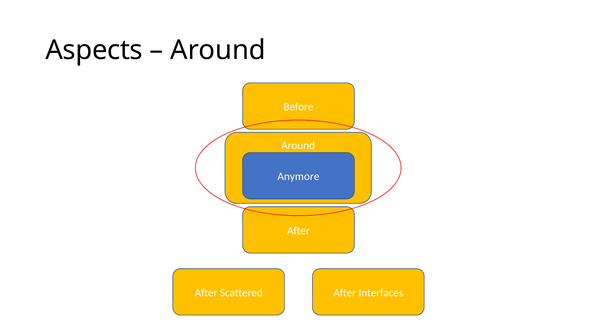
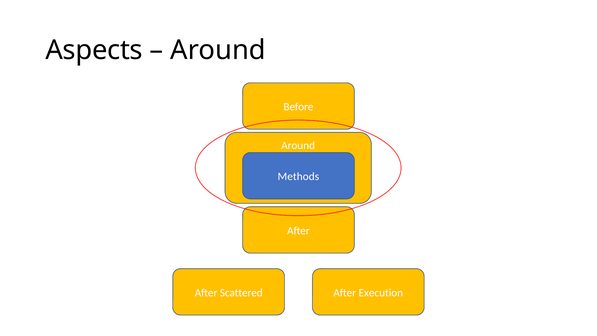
Anymore: Anymore -> Methods (298, 176)
Interfaces: Interfaces -> Execution (381, 292)
